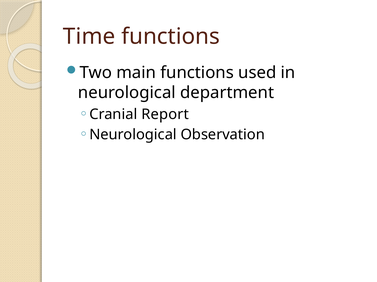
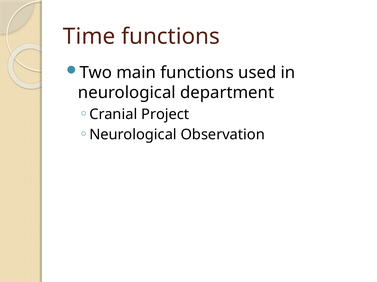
Report: Report -> Project (165, 114)
